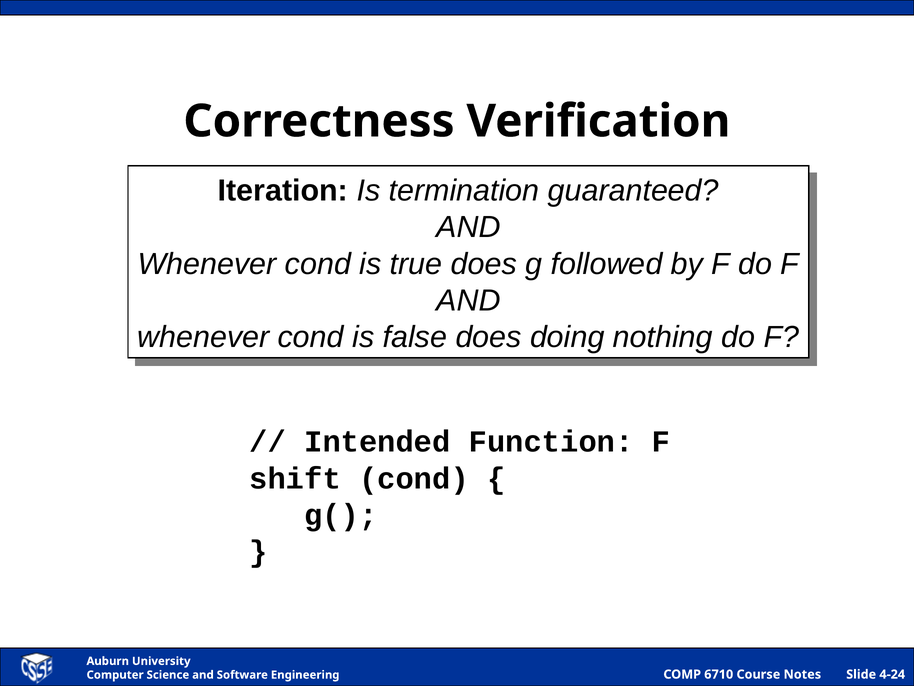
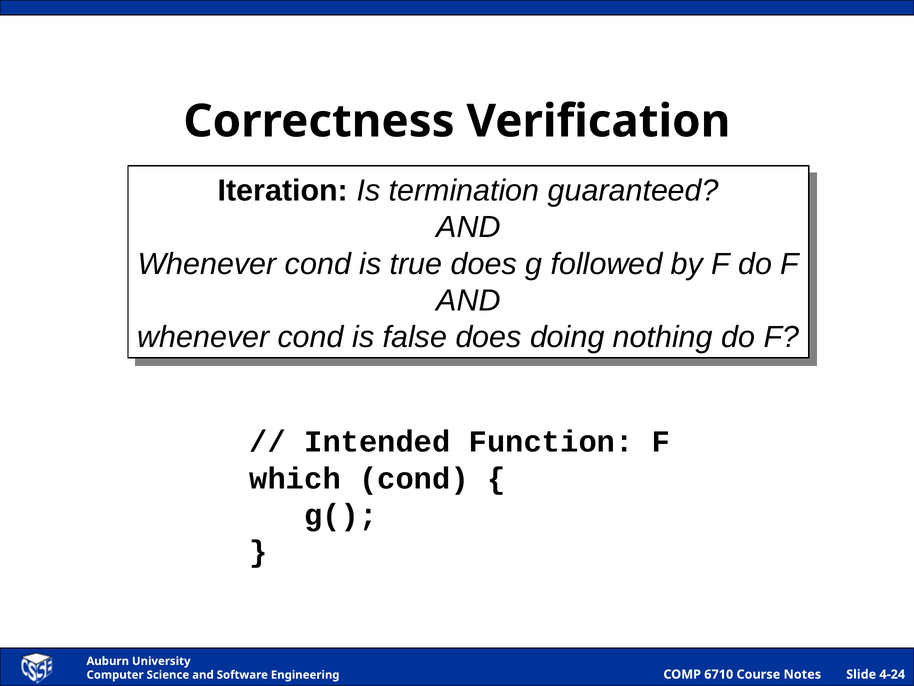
shift: shift -> which (295, 478)
